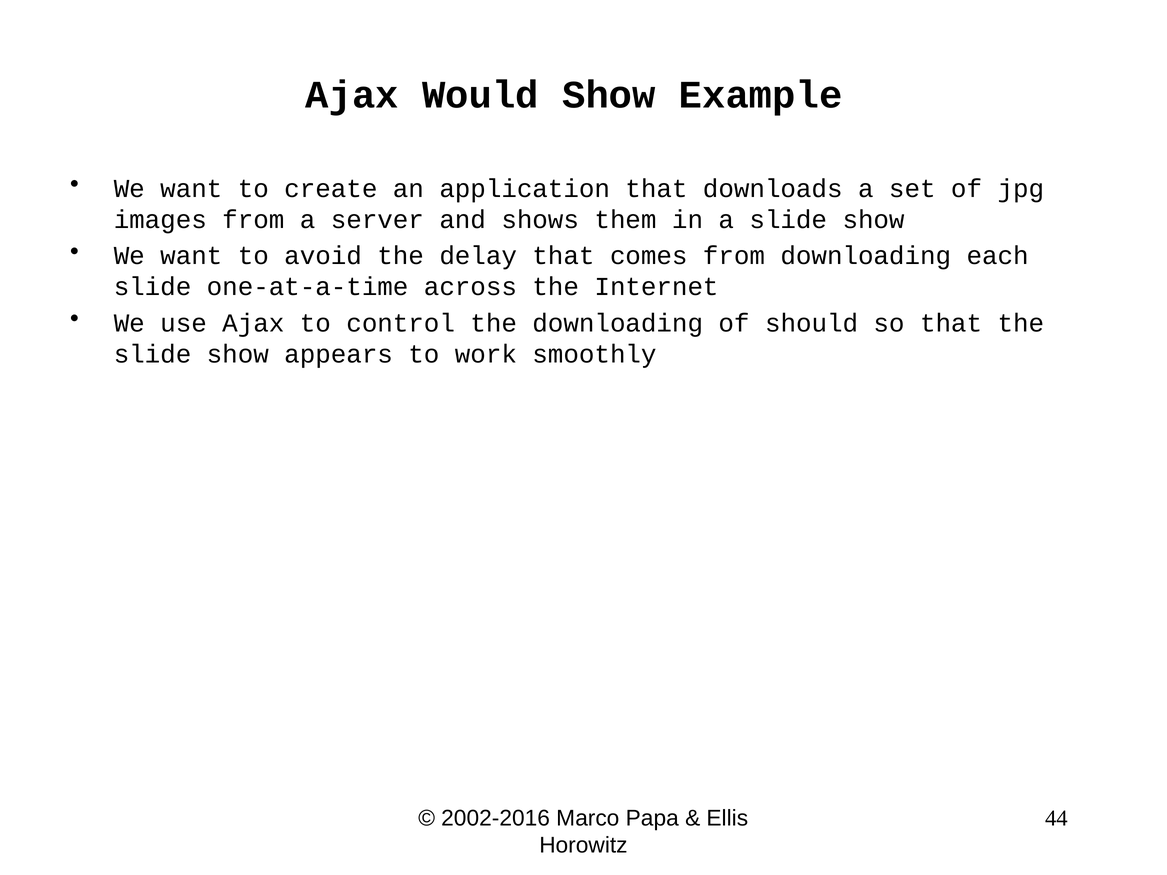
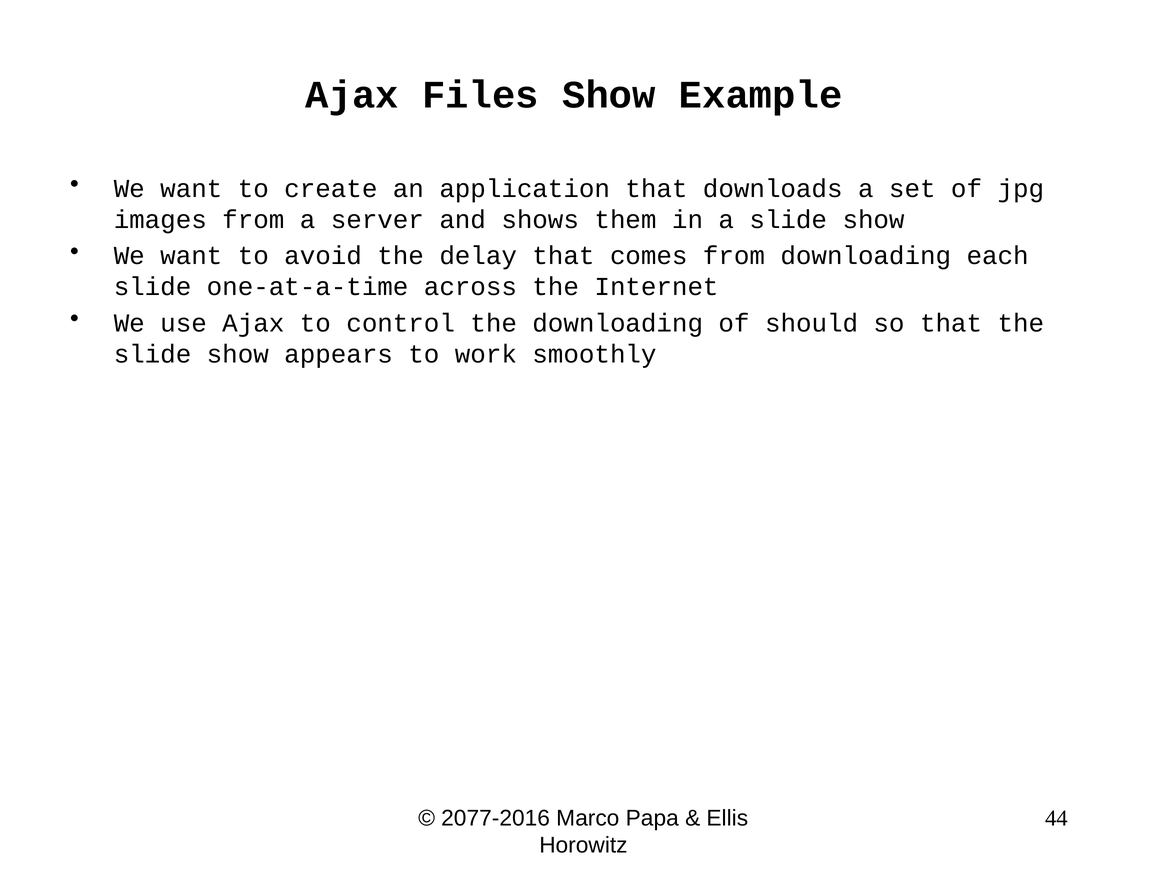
Would: Would -> Files (480, 95)
2002-2016: 2002-2016 -> 2077-2016 (496, 819)
